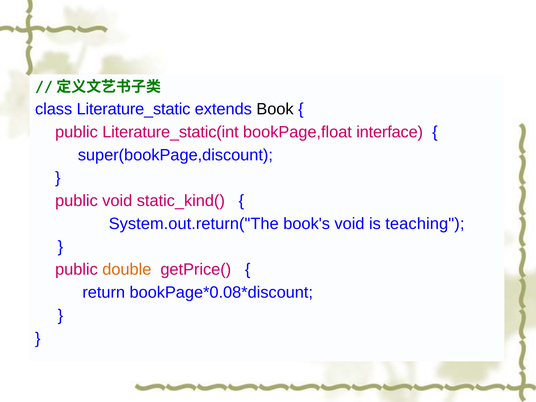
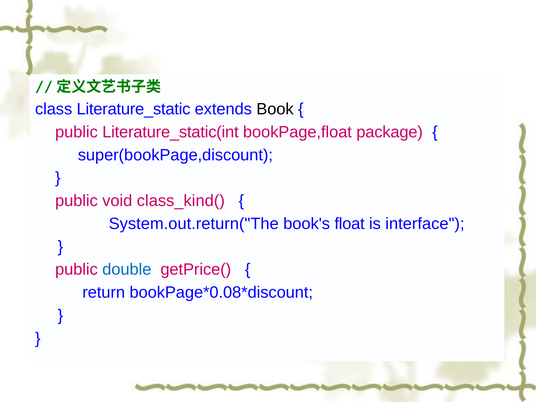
interface: interface -> package (390, 132)
static_kind(: static_kind( -> class_kind( (181, 201)
book's void: void -> float (350, 224)
teaching: teaching -> interface (425, 224)
double colour: orange -> blue (127, 270)
